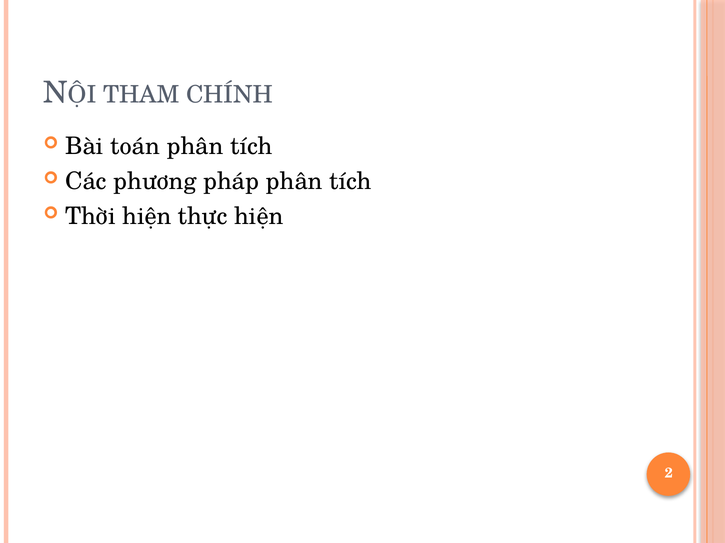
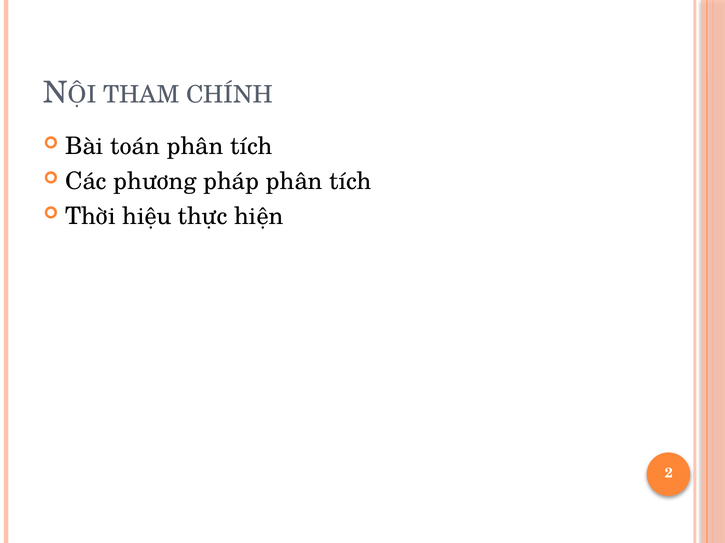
Thời hiện: hiện -> hiệu (147, 217)
